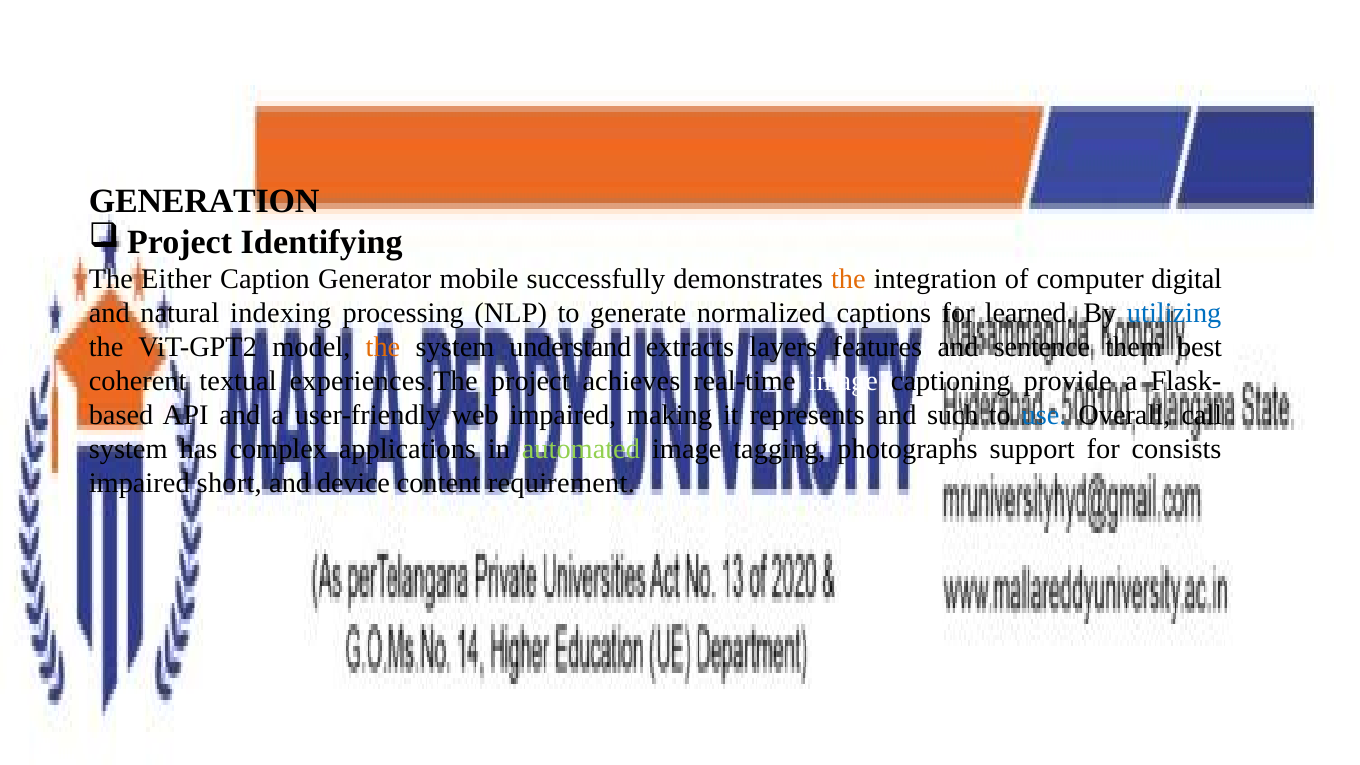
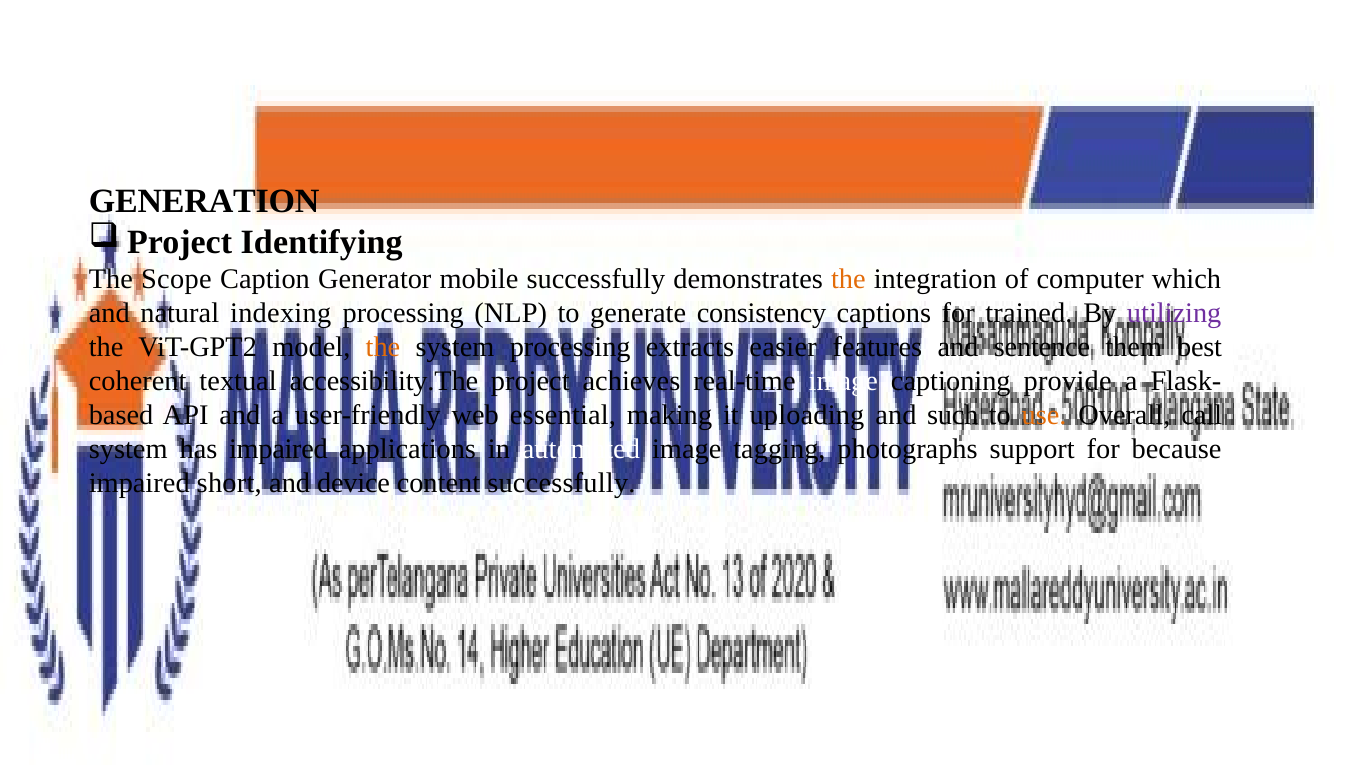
Either: Either -> Scope (176, 279)
digital: digital -> which (1186, 279)
normalized: normalized -> consistency (762, 313)
learned: learned -> trained (1029, 313)
utilizing colour: blue -> purple (1174, 313)
system understand: understand -> processing (570, 347)
layers: layers -> easier (783, 347)
experiences.The: experiences.The -> accessibility.The (384, 381)
web impaired: impaired -> essential (563, 415)
represents: represents -> uploading (807, 415)
use colour: blue -> orange (1044, 415)
has complex: complex -> impaired (278, 449)
automated colour: light green -> white (581, 449)
consists: consists -> because (1177, 449)
content requirement: requirement -> successfully (561, 483)
